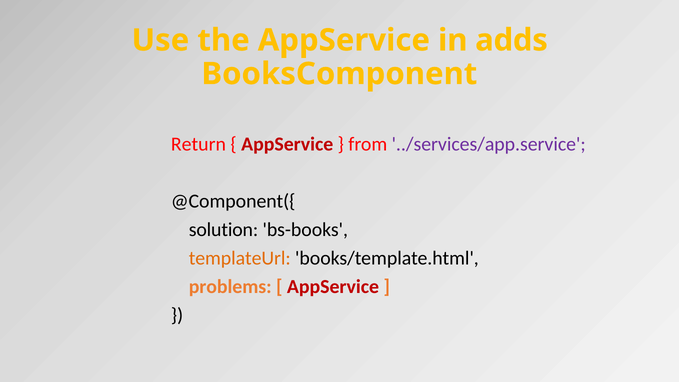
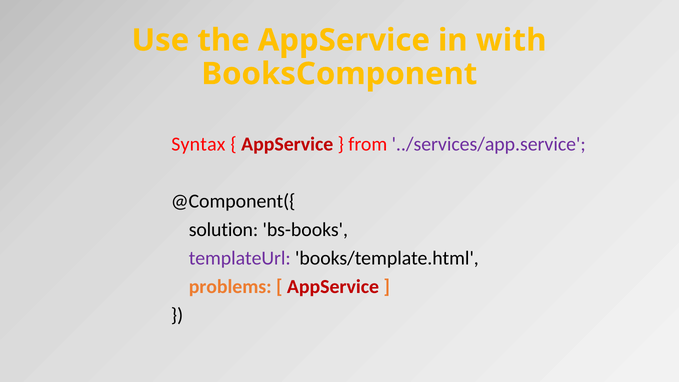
adds: adds -> with (511, 40)
Return: Return -> Syntax (198, 144)
templateUrl colour: orange -> purple (240, 258)
